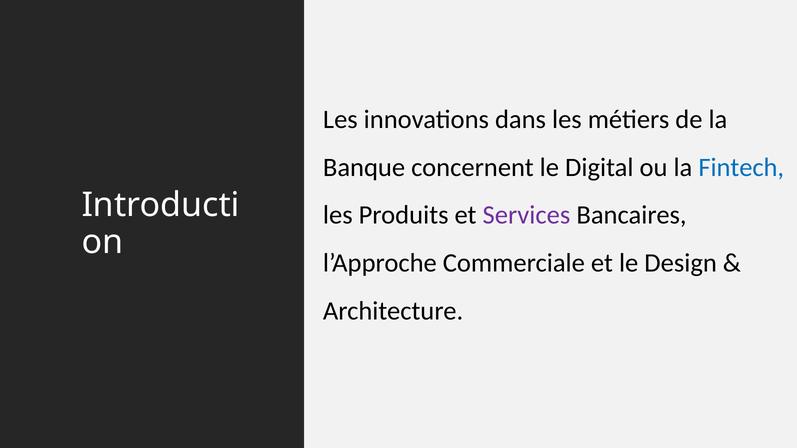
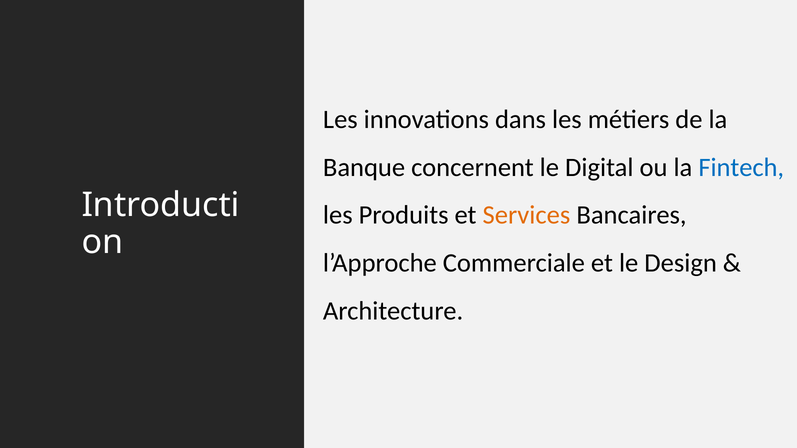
Services colour: purple -> orange (526, 215)
